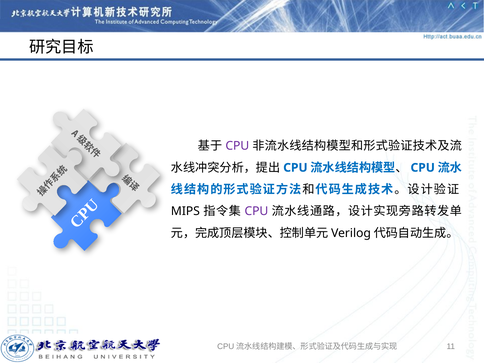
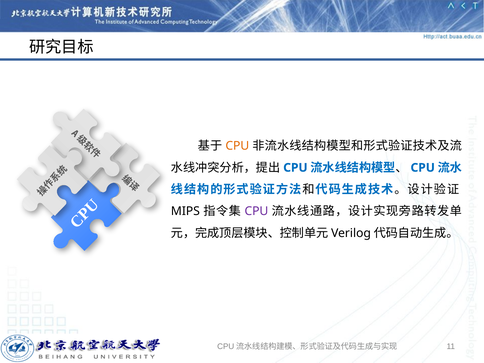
CPU colour: purple -> orange (237, 146)
